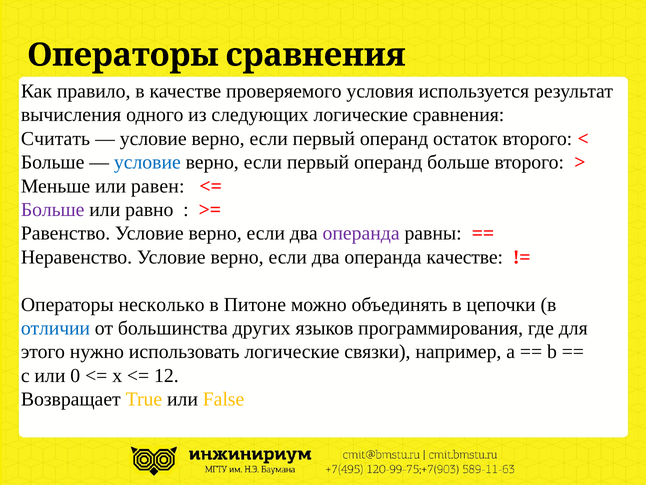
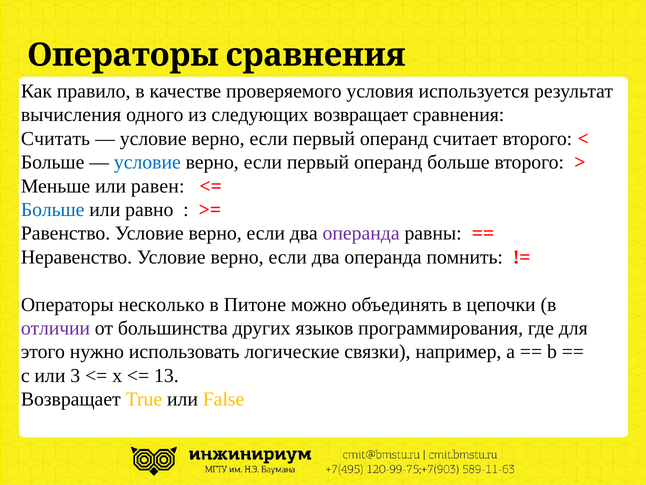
следующих логические: логические -> возвращает (361, 115)
остаток: остаток -> считает (465, 138)
Больше colour: purple -> blue (53, 209)
операнда качестве: качестве -> помнить (465, 257)
отличии colour: blue -> purple (55, 328)
0: 0 -> 3 (75, 375)
12: 12 -> 13 (166, 375)
